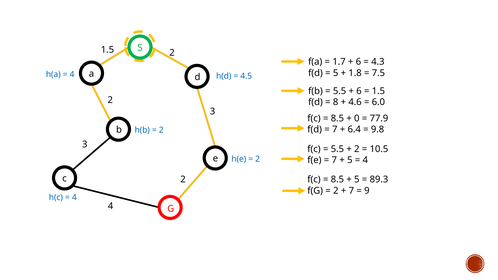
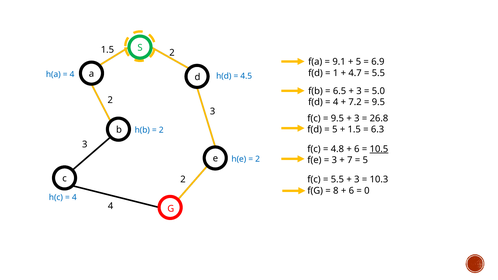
1.7: 1.7 -> 9.1 (339, 62)
6: 6 -> 5 (358, 62)
4.3: 4.3 -> 6.9 (378, 62)
5: 5 -> 1 (336, 73)
1.8: 1.8 -> 4.7 (355, 73)
7.5: 7.5 -> 5.5 (378, 73)
5.5: 5.5 -> 6.5 (340, 91)
6: 6 -> 3 (359, 91)
1.5: 1.5 -> 5.0 (378, 91)
8: 8 -> 4 (336, 102)
4.6: 4.6 -> 7.2 (355, 102)
6.0: 6.0 -> 9.5 (378, 102)
8.5: 8.5 -> 9.5 (337, 118)
0: 0 -> 3 (357, 118)
77.9: 77.9 -> 26.8 (379, 118)
7: 7 -> 5 (335, 130)
6.4: 6.4 -> 1.5 (354, 130)
9.8: 9.8 -> 6.3 (378, 130)
5.5: 5.5 -> 4.8 (337, 149)
2: 2 -> 6 (357, 149)
10.5 underline: none -> present (379, 149)
7: 7 -> 3 (334, 160)
5: 5 -> 7 (350, 160)
4: 4 -> 5 (365, 160)
8.5: 8.5 -> 5.5 (337, 180)
5: 5 -> 3 (357, 180)
89.3: 89.3 -> 10.3 (379, 180)
2: 2 -> 8 (336, 191)
7: 7 -> 6 (351, 191)
9: 9 -> 0 (367, 191)
